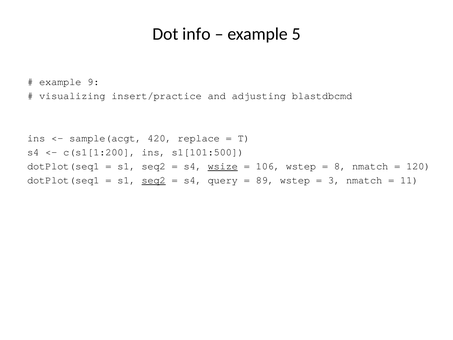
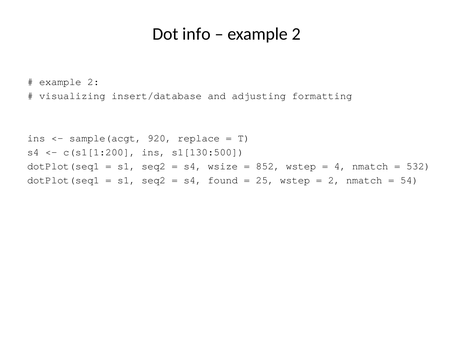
5: 5 -> 2 (296, 34)
9: 9 -> 2 (93, 82)
insert/practice: insert/practice -> insert/database (157, 96)
blastdbcmd: blastdbcmd -> formatting (322, 96)
420: 420 -> 920 (160, 138)
s1[101:500: s1[101:500 -> s1[130:500 (208, 152)
wsize underline: present -> none (223, 166)
106: 106 -> 852 (268, 166)
8: 8 -> 4 (340, 166)
120: 120 -> 532 (418, 166)
seq2 underline: present -> none (154, 180)
query: query -> found (223, 180)
89: 89 -> 25 (265, 180)
3: 3 -> 2 (334, 180)
11: 11 -> 54 (409, 180)
